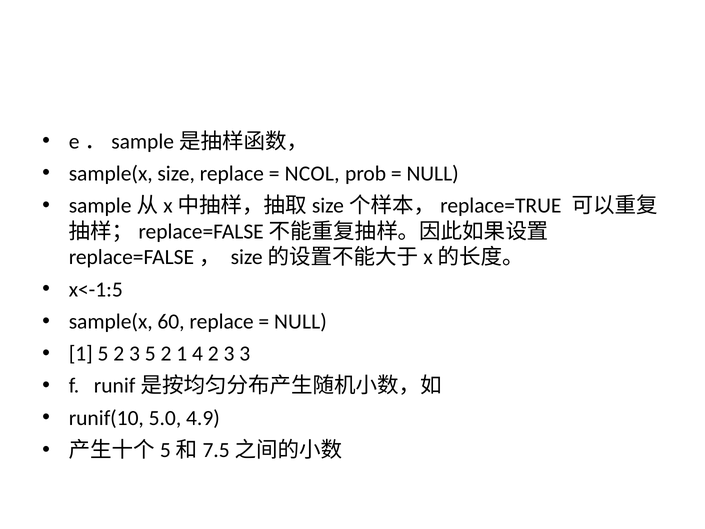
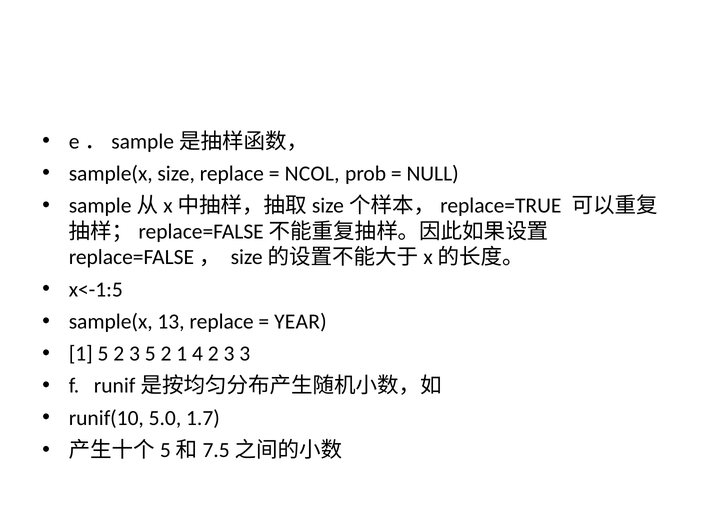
60: 60 -> 13 (171, 321)
NULL: NULL -> YEAR (300, 321)
4.9: 4.9 -> 1.7 (203, 418)
